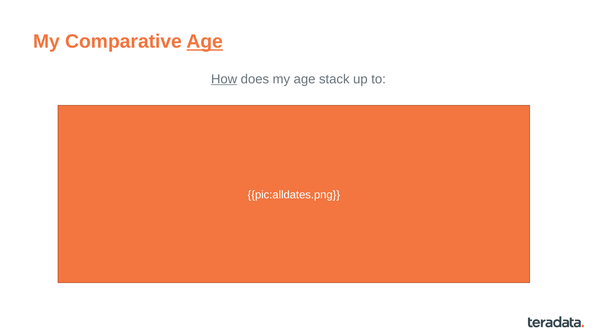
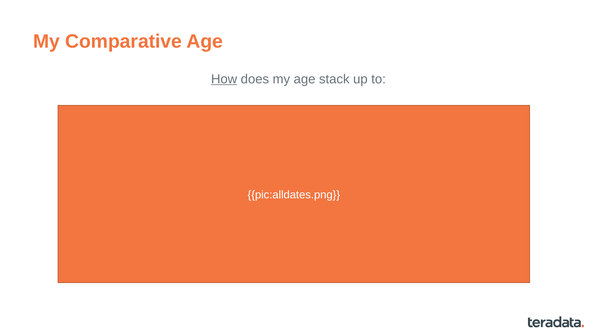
Age underline: present -> none (205, 42)
